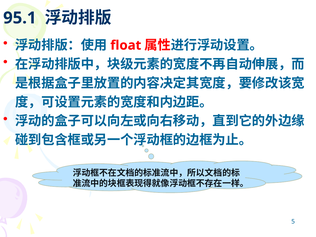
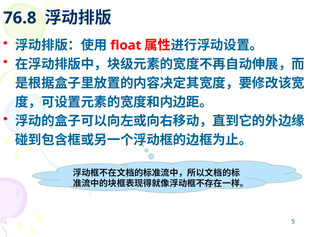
95.1: 95.1 -> 76.8 (20, 18)
